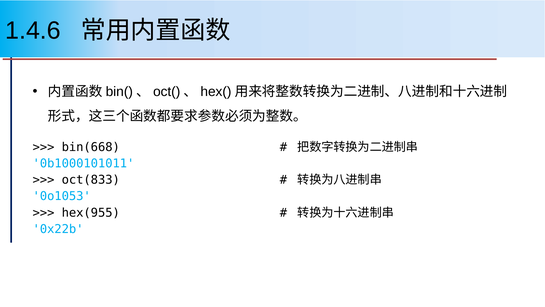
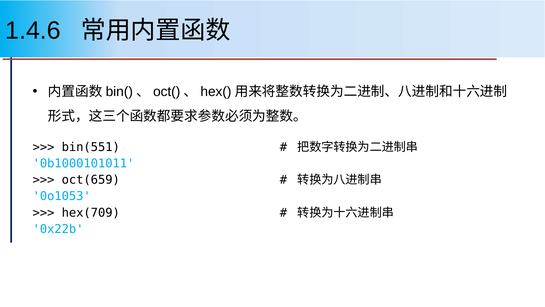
bin(668: bin(668 -> bin(551 (91, 147)
oct(833: oct(833 -> oct(659 (91, 180)
hex(955: hex(955 -> hex(709 (91, 212)
